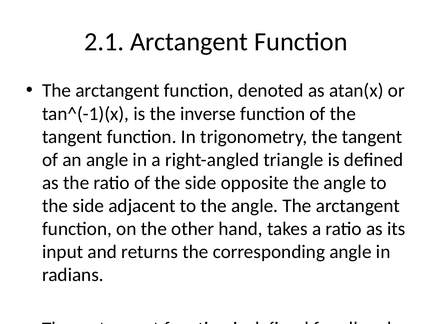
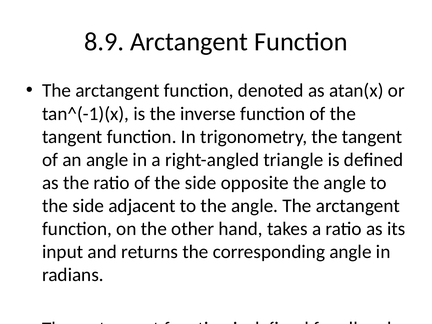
2.1: 2.1 -> 8.9 (104, 42)
